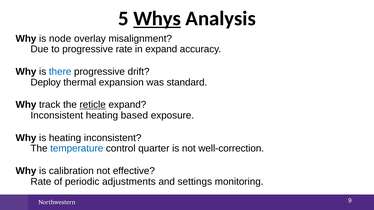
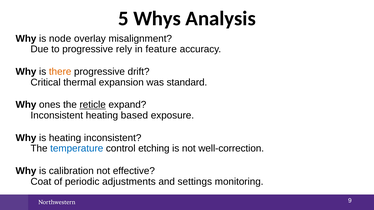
Whys underline: present -> none (157, 19)
progressive rate: rate -> rely (124, 49)
in expand: expand -> feature (161, 49)
there colour: blue -> orange (60, 72)
Deploy: Deploy -> Critical (46, 82)
track: track -> ones (50, 105)
quarter: quarter -> etching (154, 149)
Rate: Rate -> Coat (41, 182)
